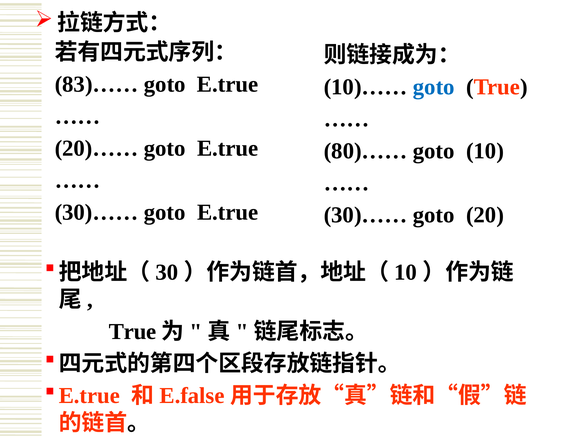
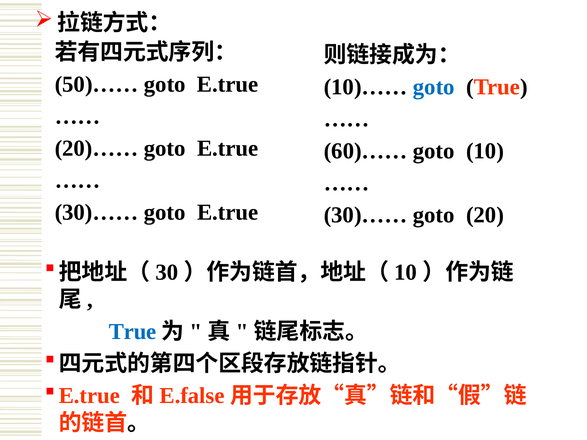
83)……: 83)…… -> 50)…… (96, 84)
80)……: 80)…… -> 60)…… (365, 151)
True colour: black -> blue (133, 332)
